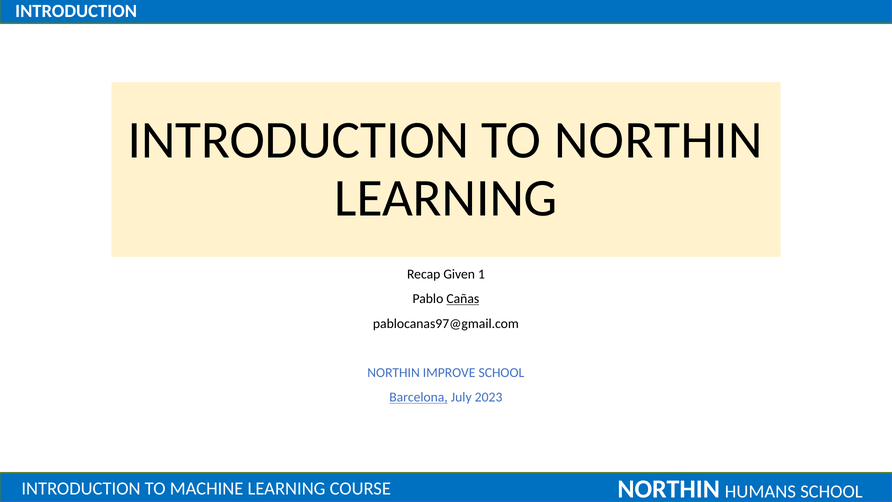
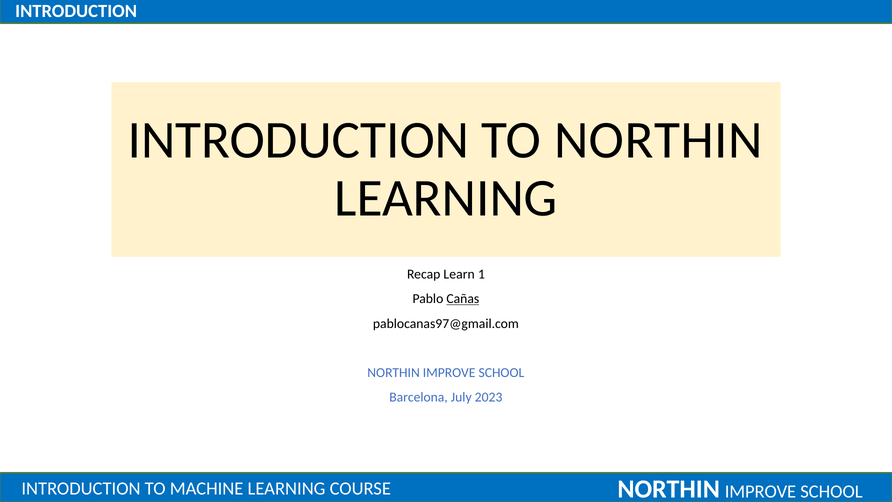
Given: Given -> Learn (459, 274)
Barcelona underline: present -> none (419, 397)
HUMANS: HUMANS -> IMPROVE (760, 491)
